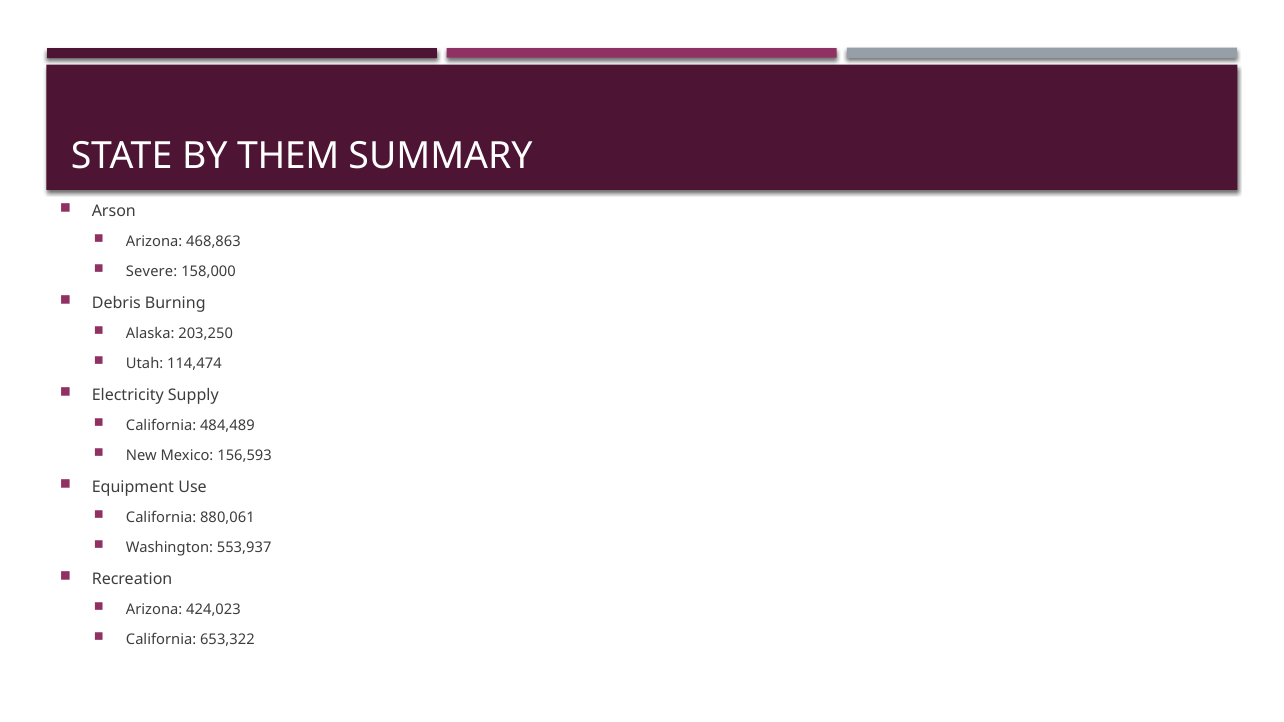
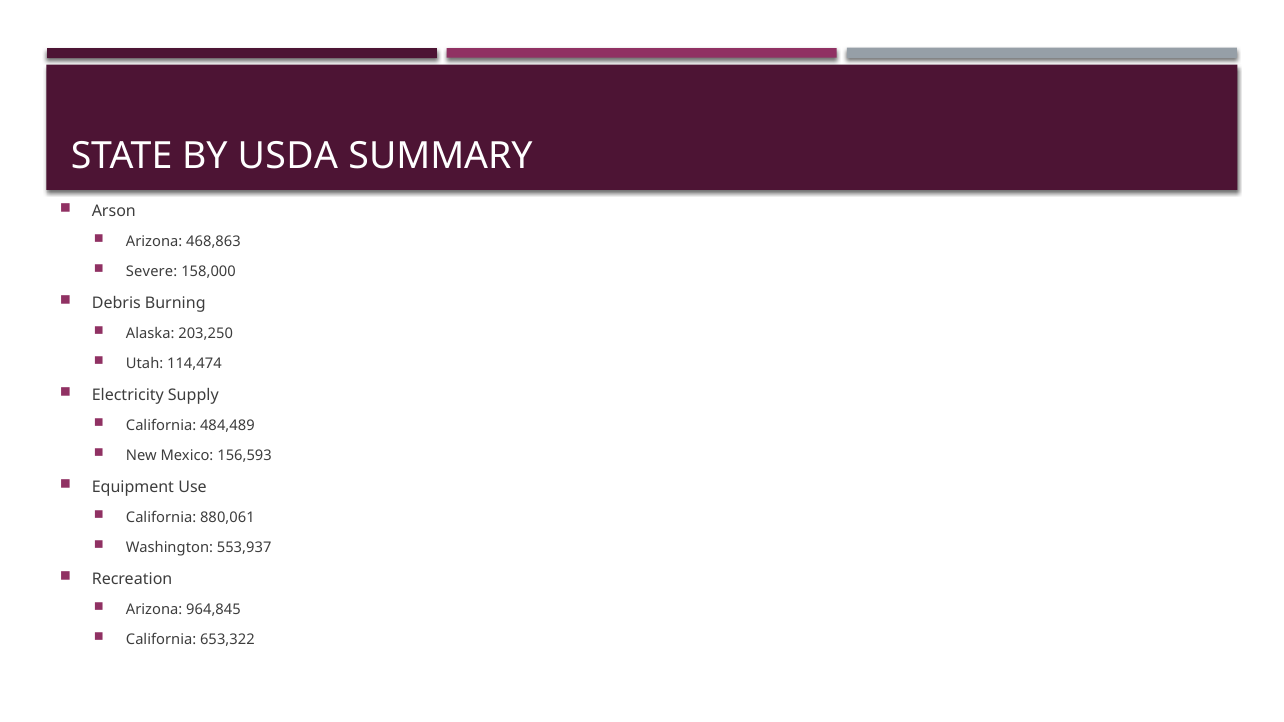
THEM: THEM -> USDA (288, 156)
424,023: 424,023 -> 964,845 (213, 610)
